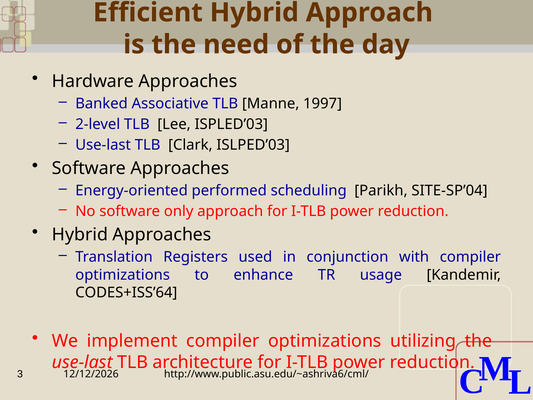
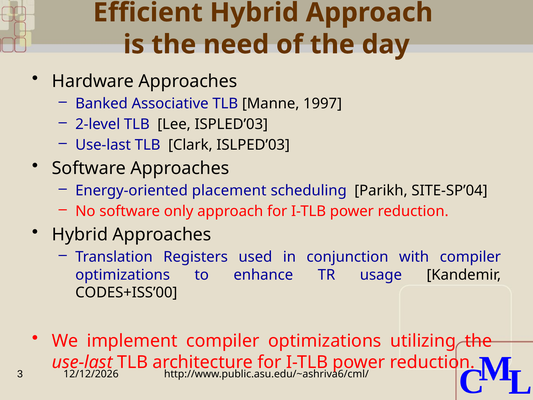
performed: performed -> placement (229, 191)
CODES+ISS’64: CODES+ISS’64 -> CODES+ISS’00 (126, 292)
